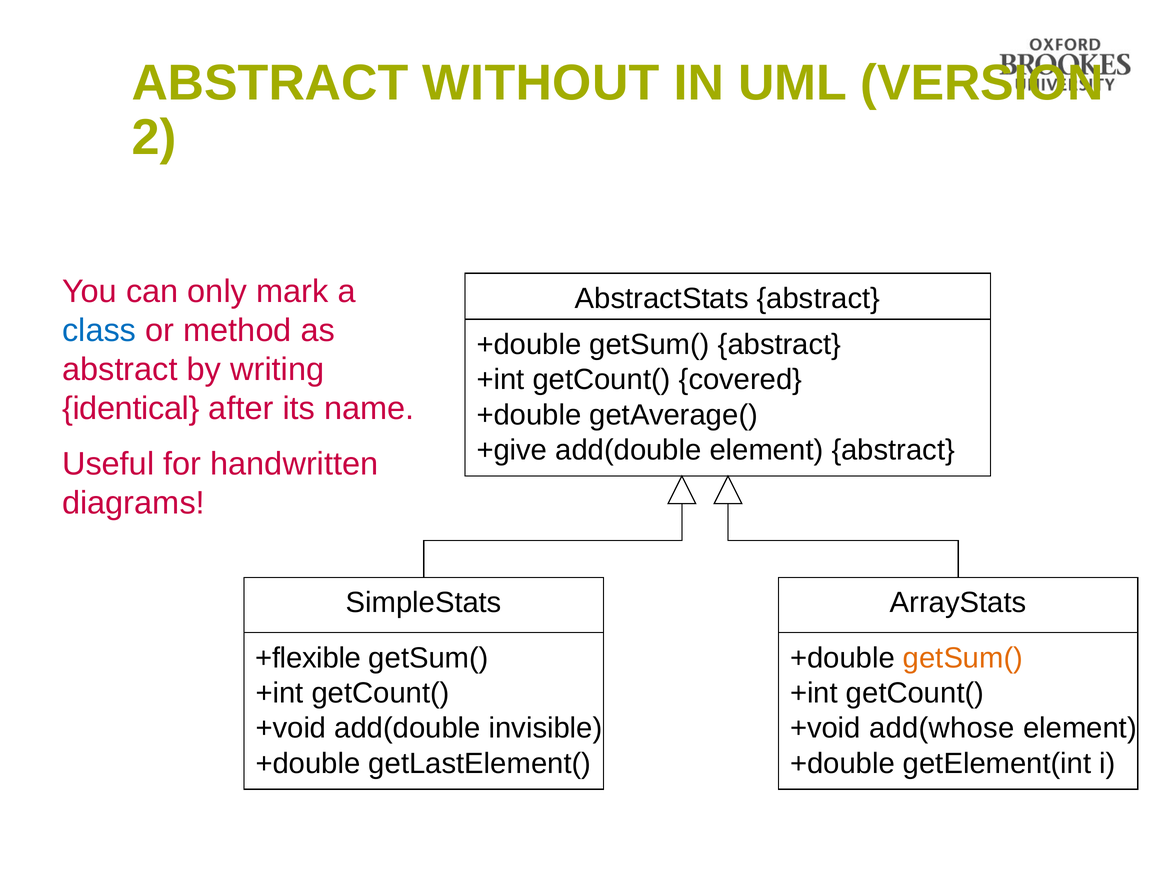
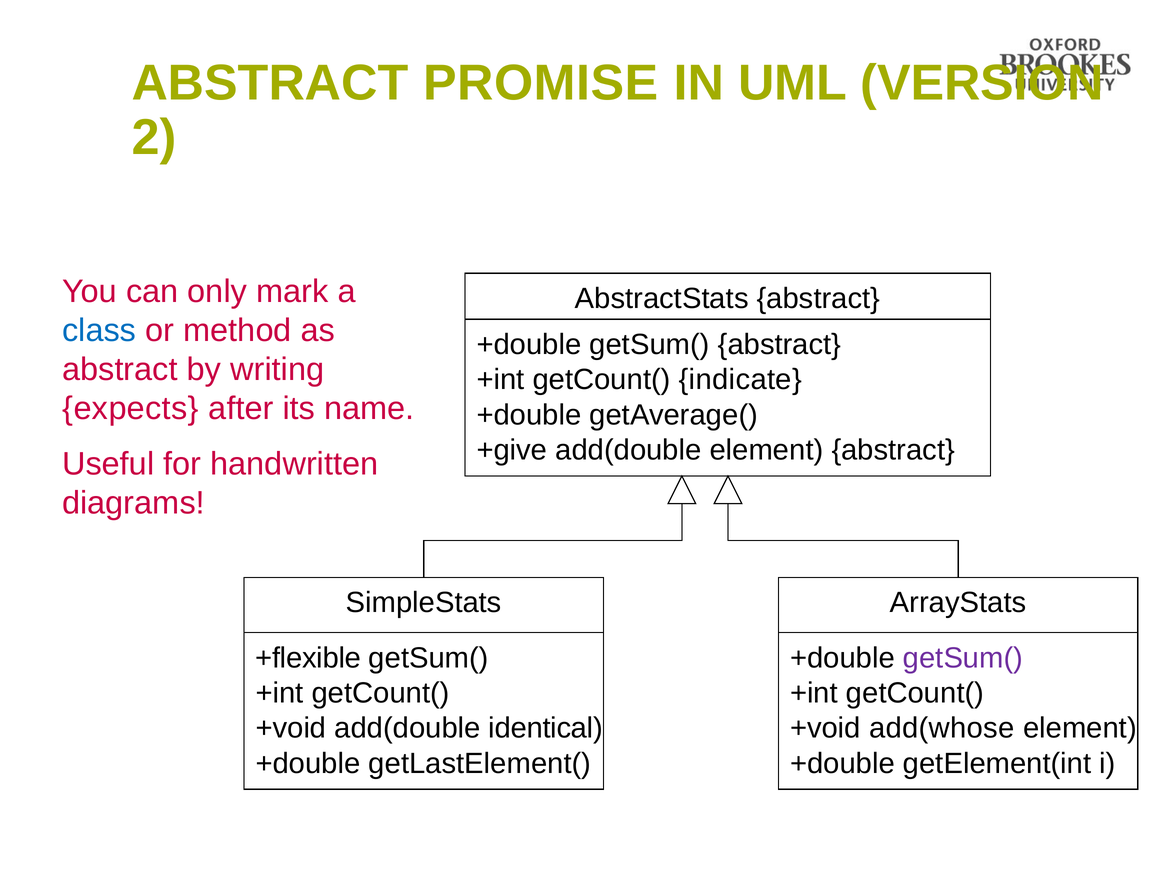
WITHOUT: WITHOUT -> PROMISE (541, 83)
covered: covered -> indicate (740, 380)
identical: identical -> expects (131, 408)
getSum( colour: orange -> purple (963, 658)
invisible: invisible -> identical (546, 728)
